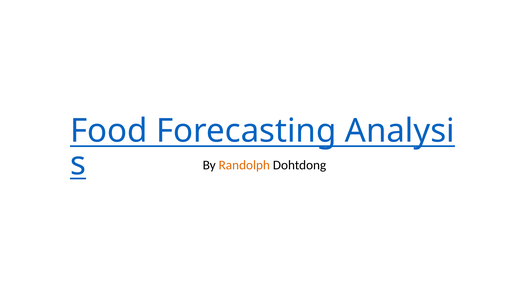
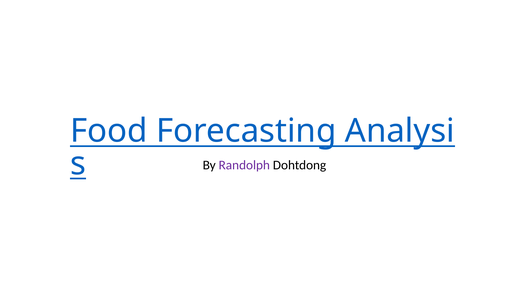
Randolph colour: orange -> purple (244, 165)
